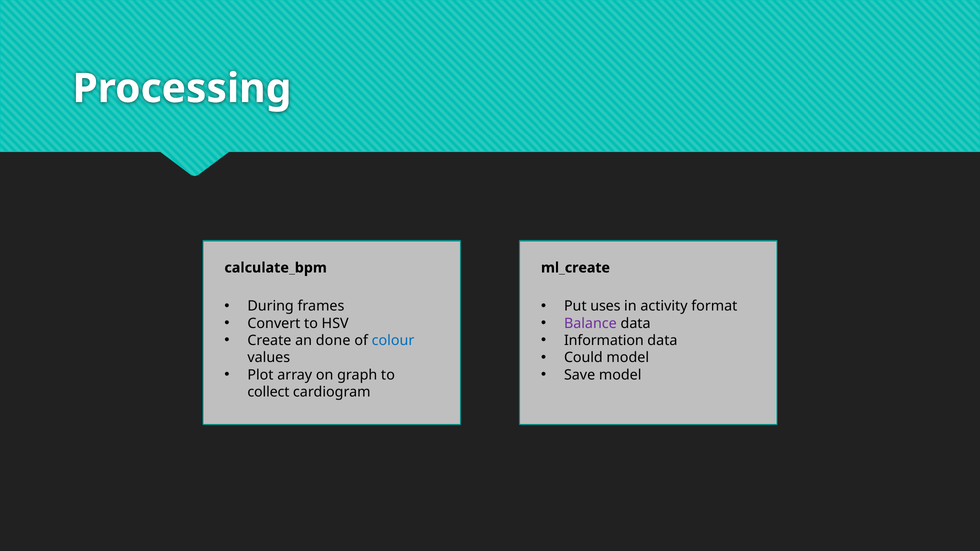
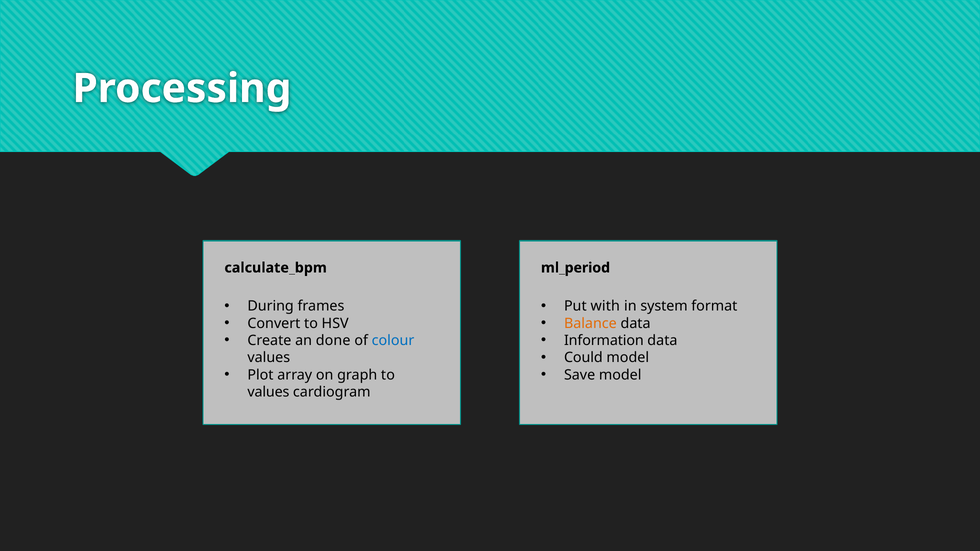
ml_create: ml_create -> ml_period (576, 268)
uses: uses -> with (605, 306)
activity: activity -> system (664, 306)
Balance colour: purple -> orange (590, 324)
collect: collect -> values (268, 392)
